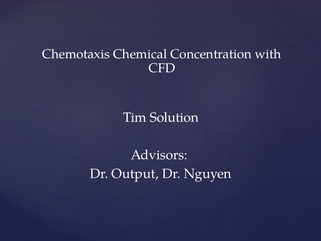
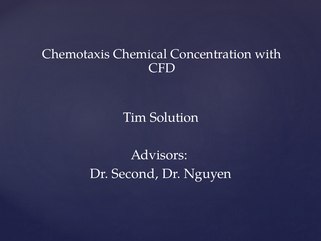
Output: Output -> Second (135, 173)
